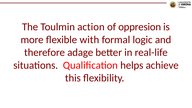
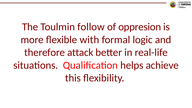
action: action -> follow (91, 27)
adage: adage -> attack (80, 52)
